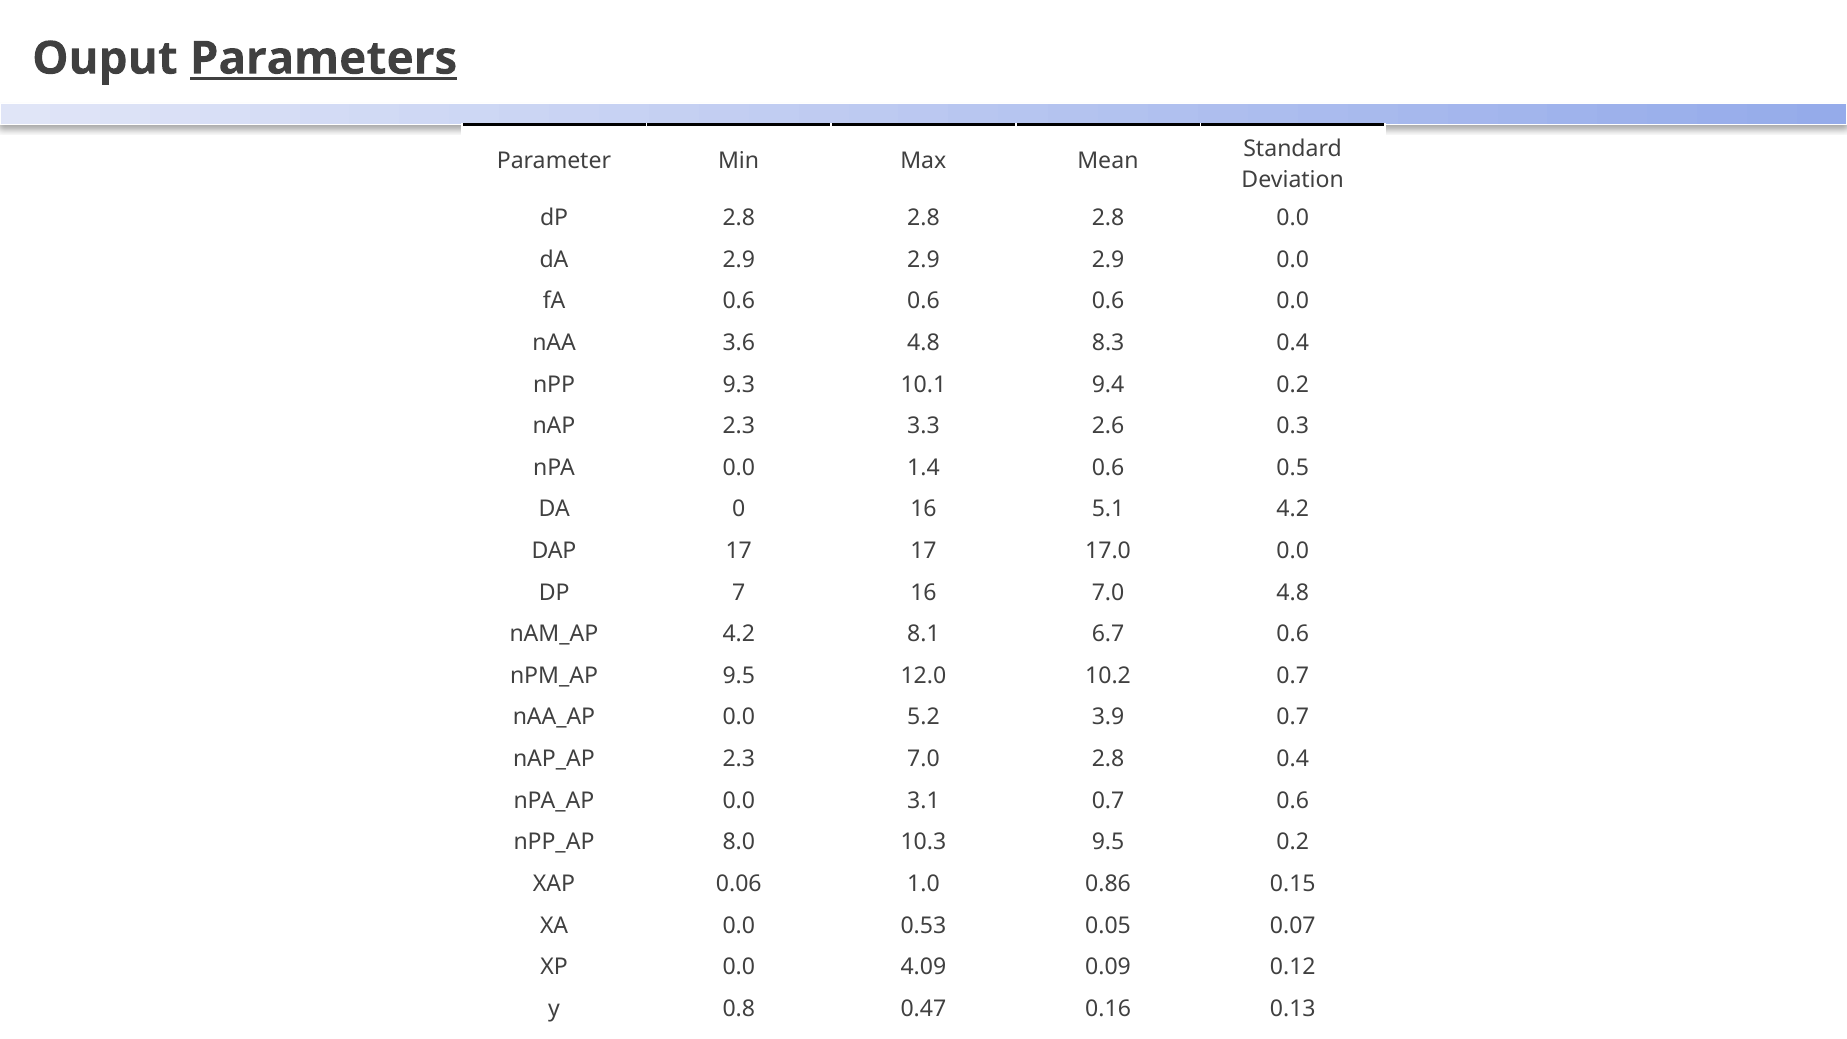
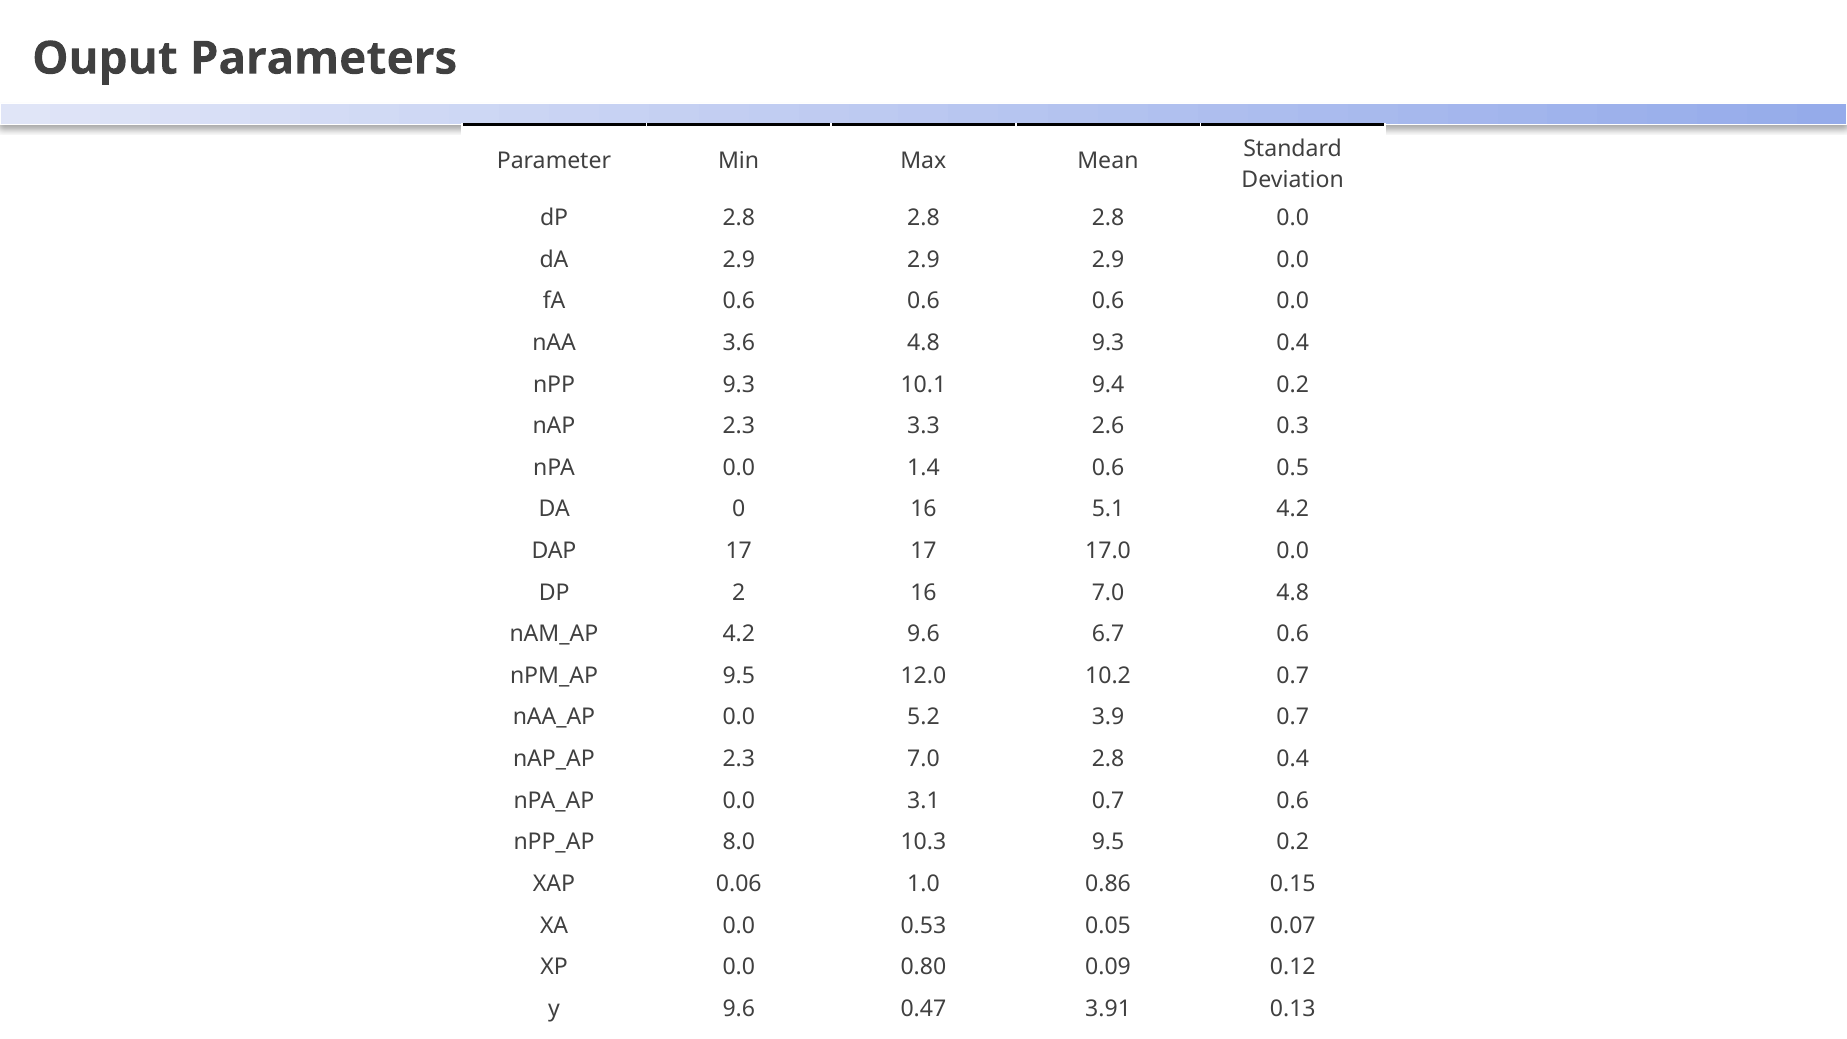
Parameters underline: present -> none (324, 58)
4.8 8.3: 8.3 -> 9.3 (1108, 343)
7: 7 -> 2 (739, 592)
4.2 8.1: 8.1 -> 9.6 (923, 634)
4.09: 4.09 -> 0.80 (923, 967)
y 0.8: 0.8 -> 9.6 (739, 1009)
0.16: 0.16 -> 3.91 (1108, 1009)
